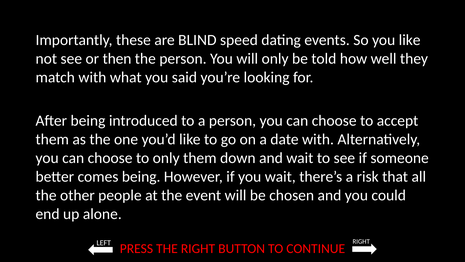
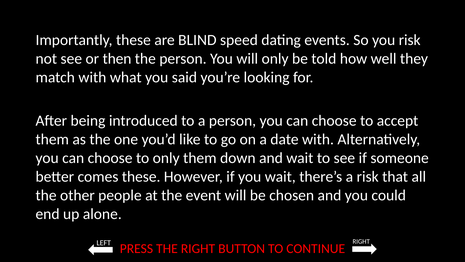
you like: like -> risk (410, 40)
comes being: being -> these (141, 176)
